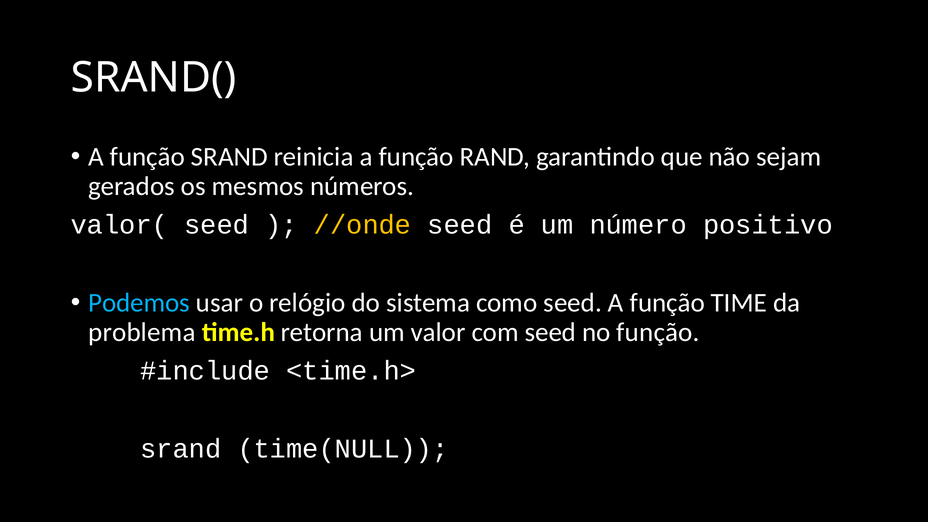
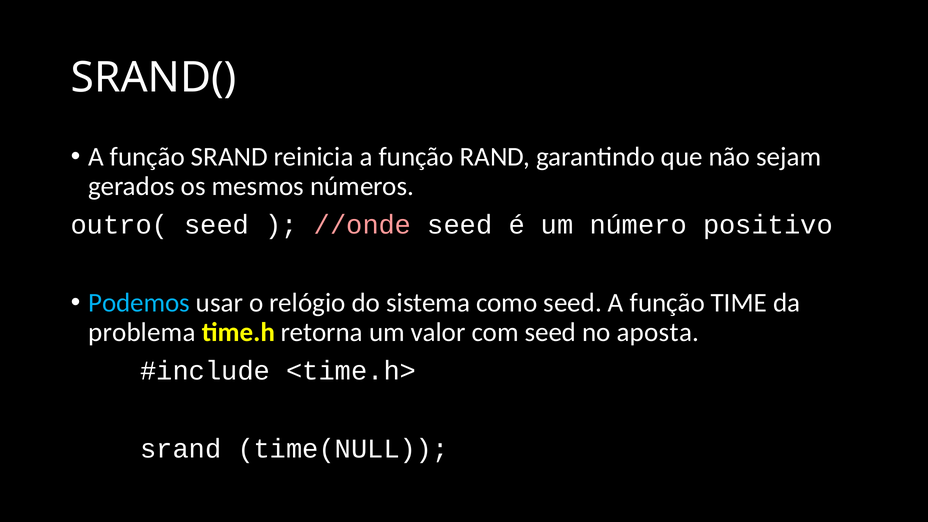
valor(: valor( -> outro( (119, 225)
//onde colour: yellow -> pink (363, 225)
no função: função -> aposta (658, 332)
